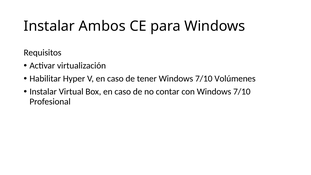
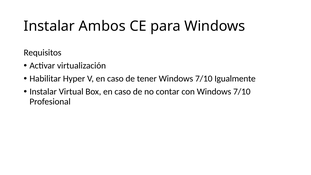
Volúmenes: Volúmenes -> Igualmente (235, 79)
